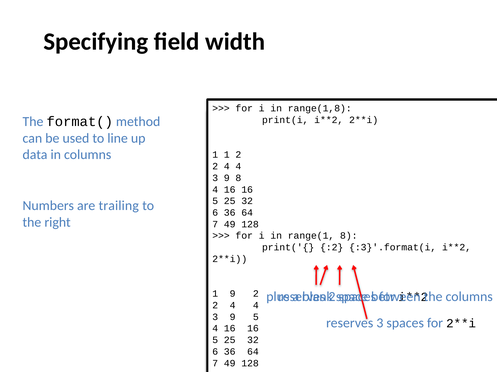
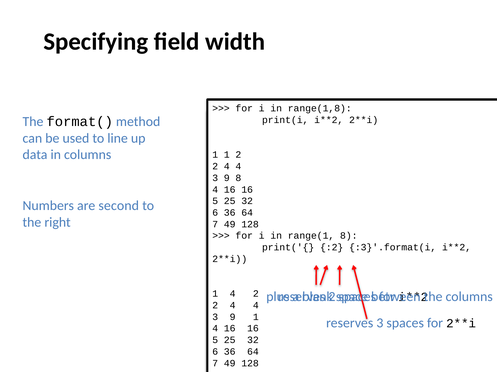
trailing: trailing -> second (119, 206)
9: 9 -> 4 (233, 294)
9 5: 5 -> 1 (256, 318)
